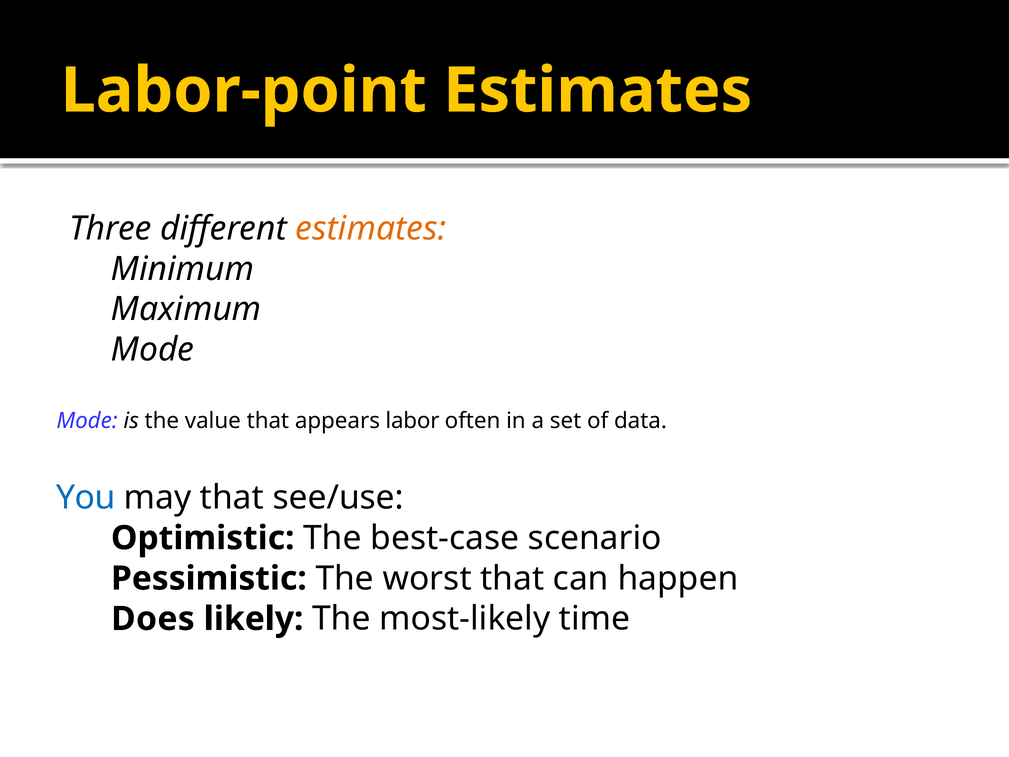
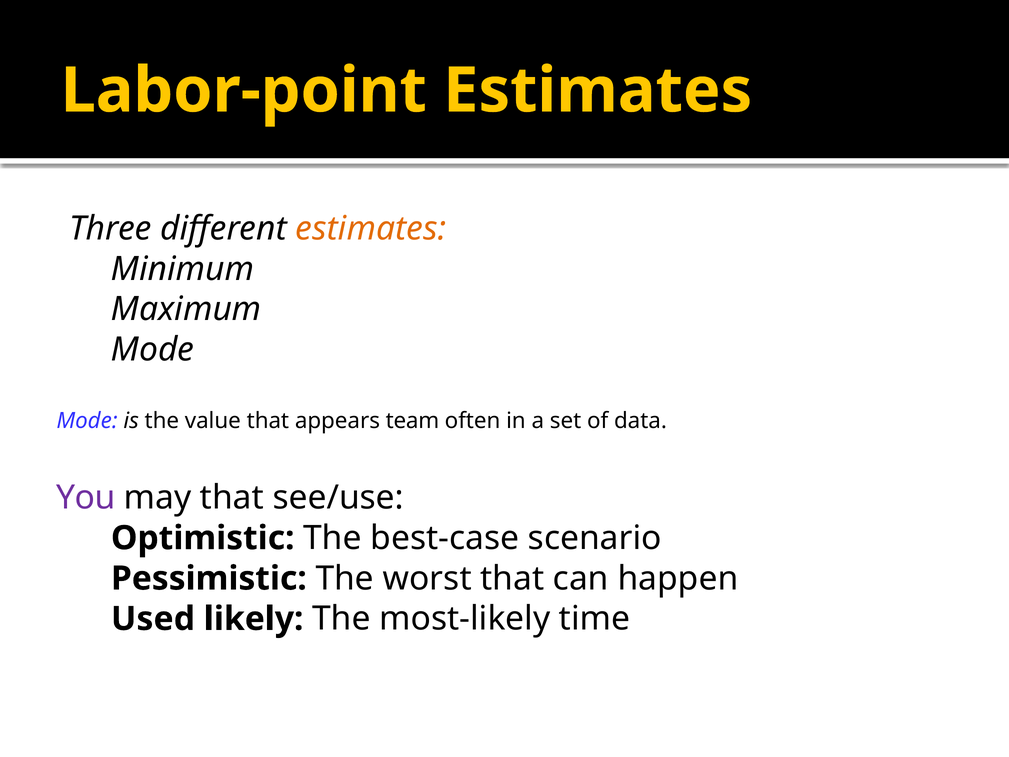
labor: labor -> team (412, 421)
You colour: blue -> purple (86, 498)
Does: Does -> Used (153, 619)
